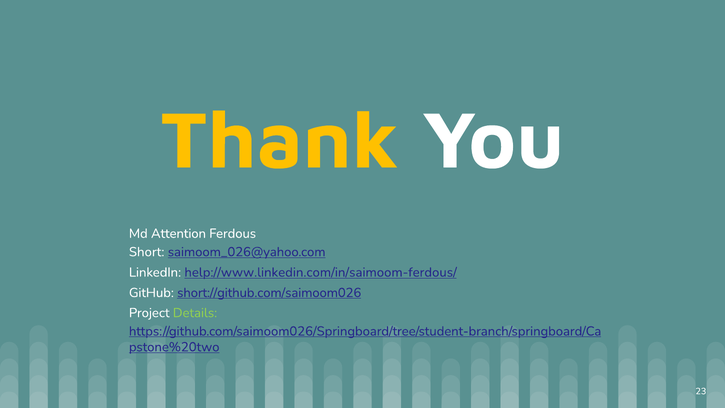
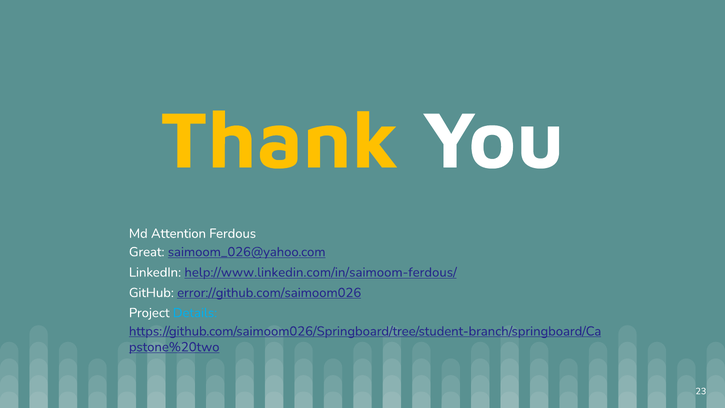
Short: Short -> Great (147, 252)
short://github.com/saimoom026: short://github.com/saimoom026 -> error://github.com/saimoom026 (269, 293)
Details colour: light green -> light blue (195, 313)
